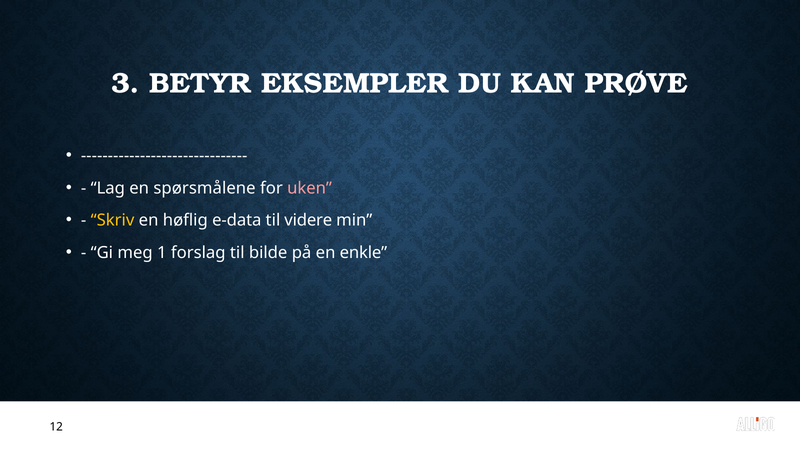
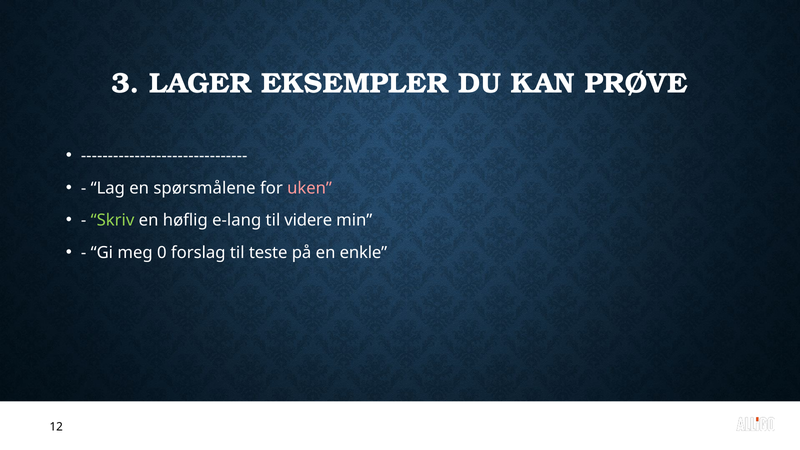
BETYR: BETYR -> LAGER (200, 83)
Skriv colour: yellow -> light green (113, 220)
e-data: e-data -> e-lang (237, 220)
1: 1 -> 0 (162, 253)
bilde: bilde -> teste (268, 253)
